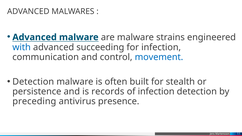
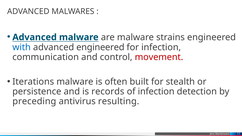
advanced succeeding: succeeding -> engineered (100, 47)
movement colour: blue -> red (159, 57)
Detection: Detection -> Iterations (33, 82)
presence: presence -> resulting (119, 101)
